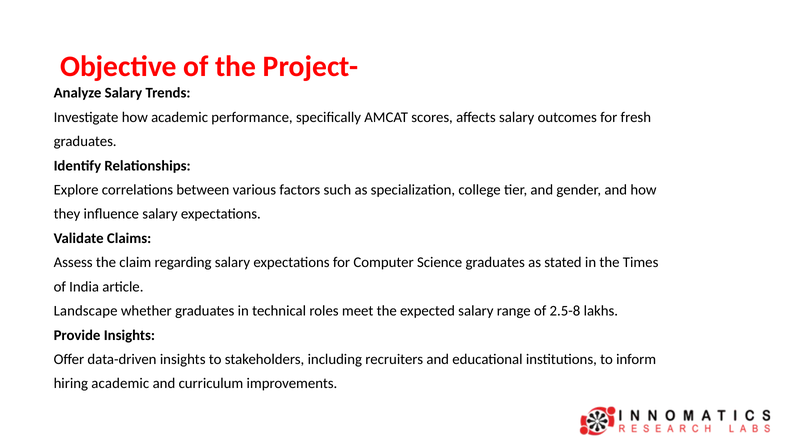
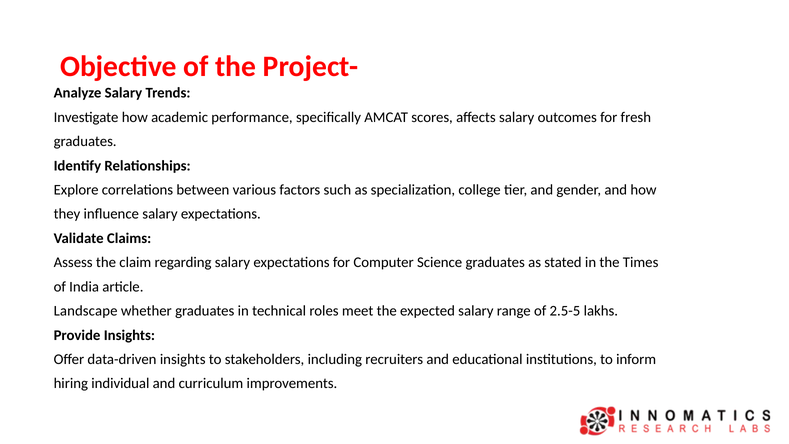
2.5-8: 2.5-8 -> 2.5-5 (565, 311)
hiring academic: academic -> individual (120, 383)
